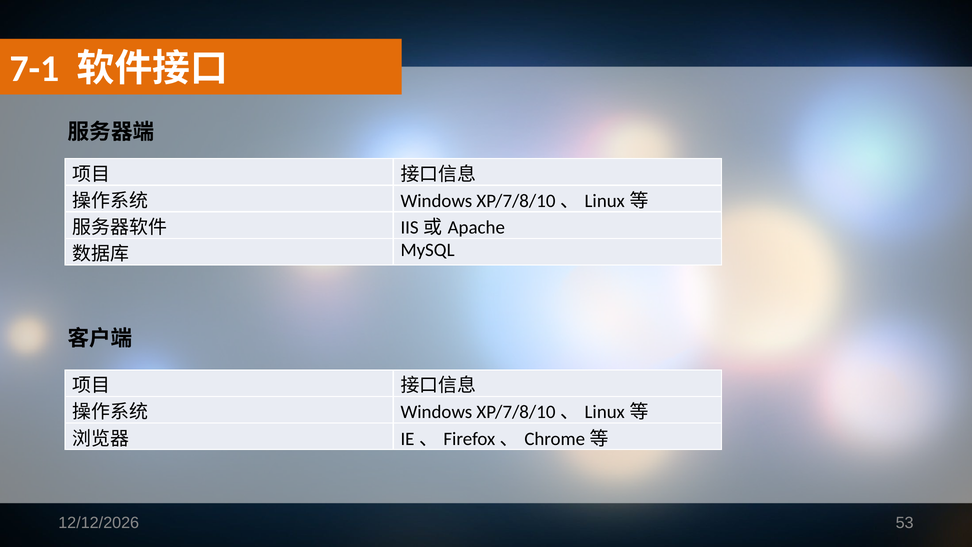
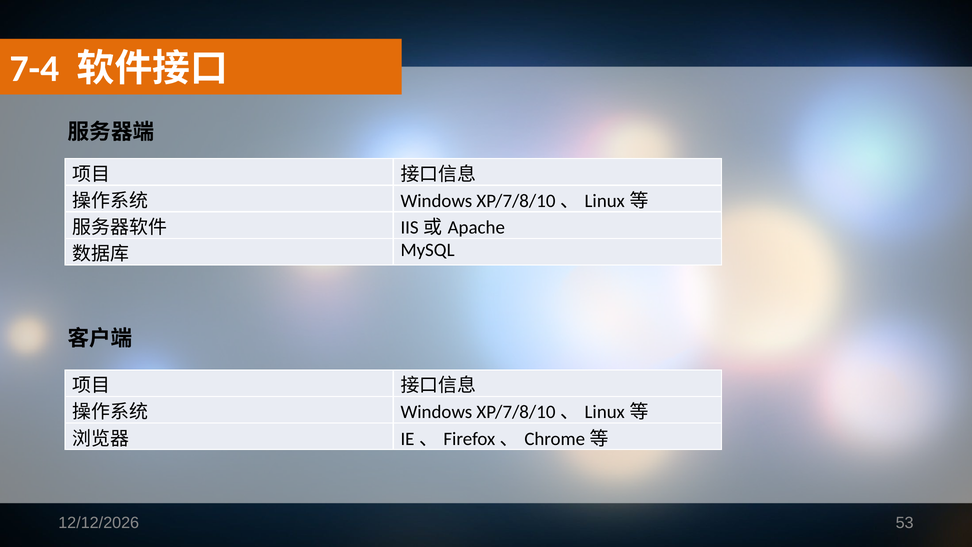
7-1: 7-1 -> 7-4 (34, 69)
